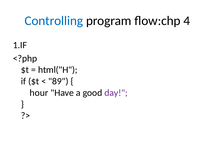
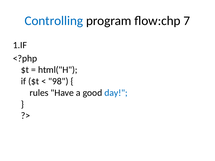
4: 4 -> 7 (187, 21)
89: 89 -> 98 (58, 81)
hour: hour -> rules (39, 93)
day colour: purple -> blue (116, 93)
